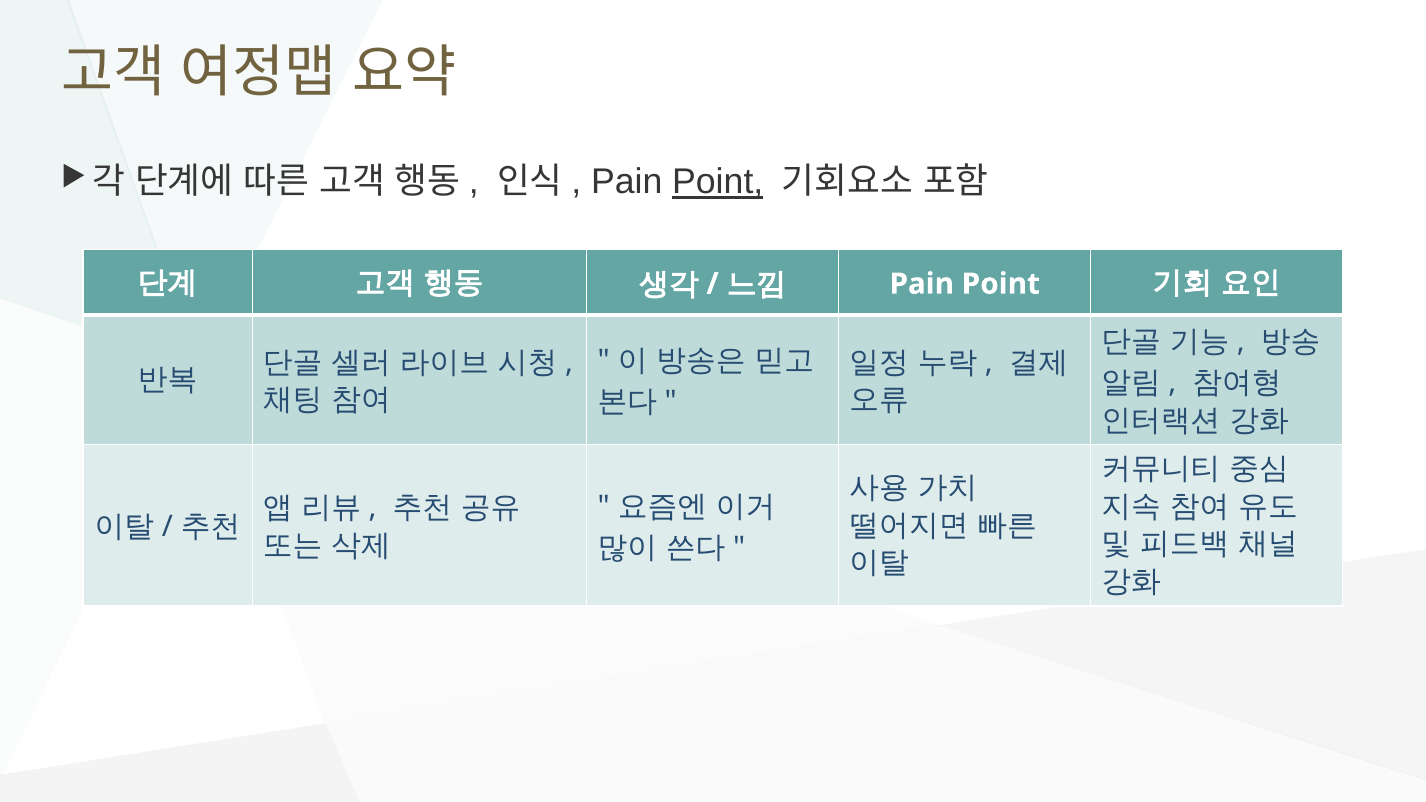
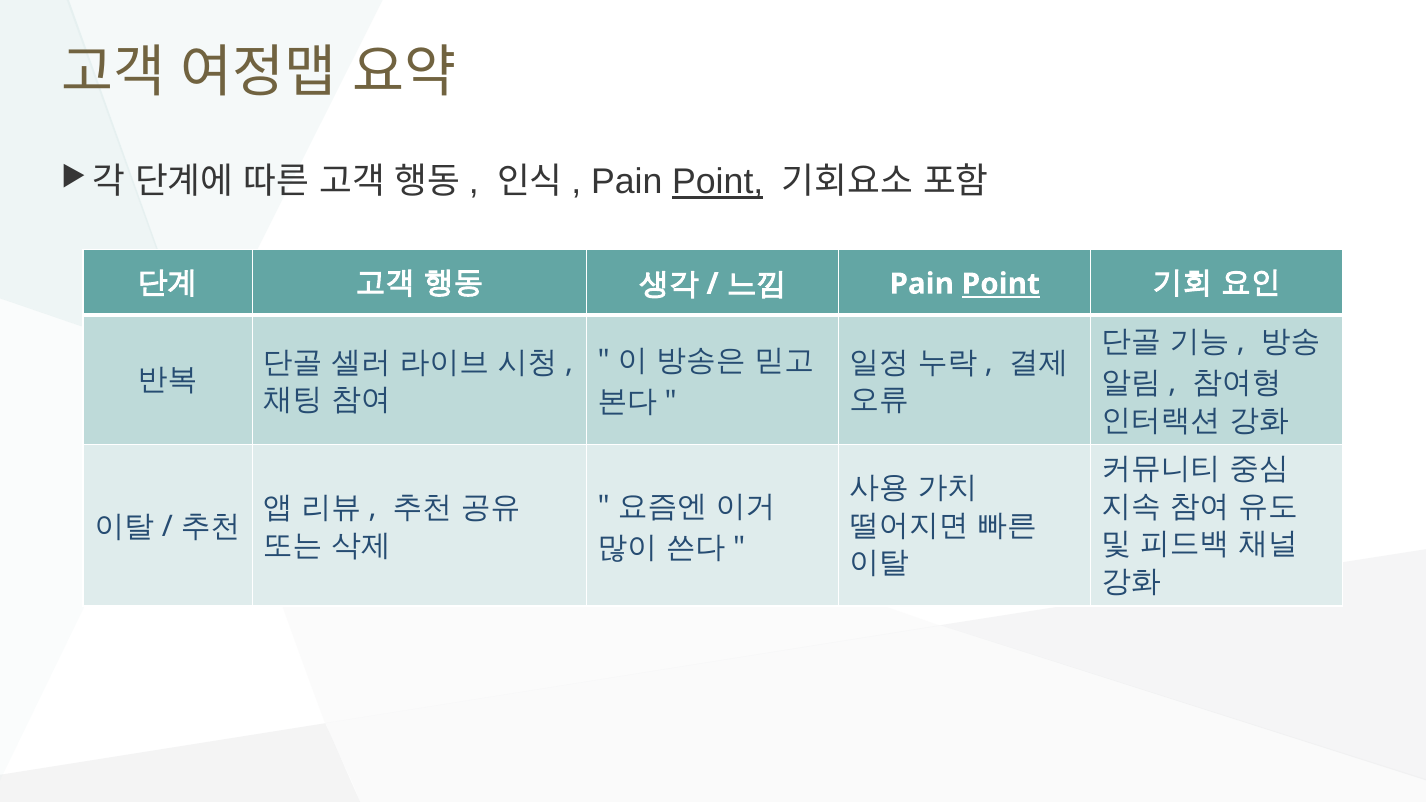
Point underline: none -> present (1001, 284)
